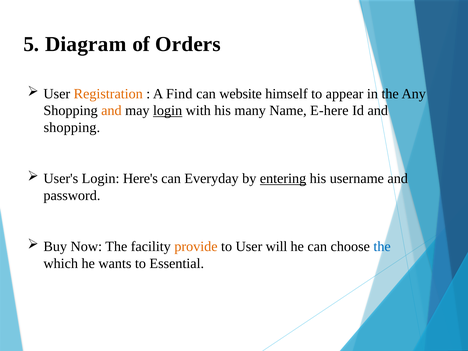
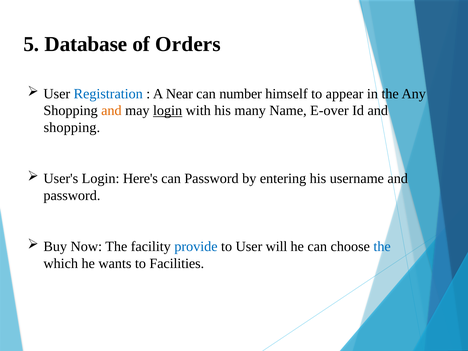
Diagram: Diagram -> Database (86, 44)
Registration colour: orange -> blue (108, 94)
Find: Find -> Near (179, 94)
website: website -> number (241, 94)
E-here: E-here -> E-over (329, 111)
can Everyday: Everyday -> Password (212, 179)
entering underline: present -> none (283, 179)
provide colour: orange -> blue (196, 246)
Essential: Essential -> Facilities (177, 263)
